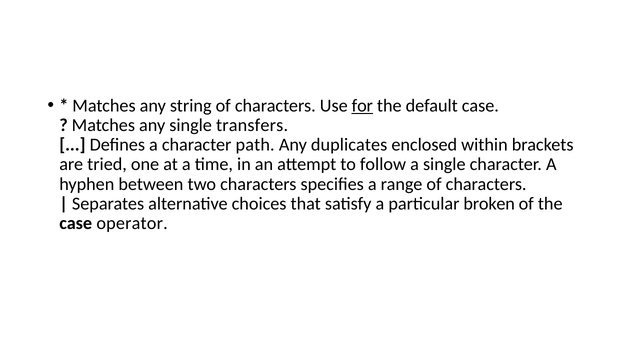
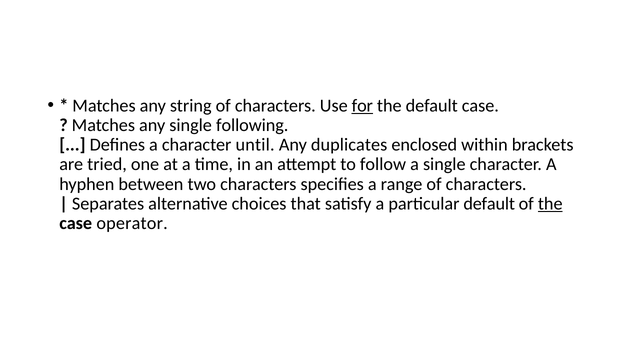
transfers: transfers -> following (252, 125)
path: path -> until (255, 145)
particular broken: broken -> default (489, 204)
the underline: none -> present (550, 204)
